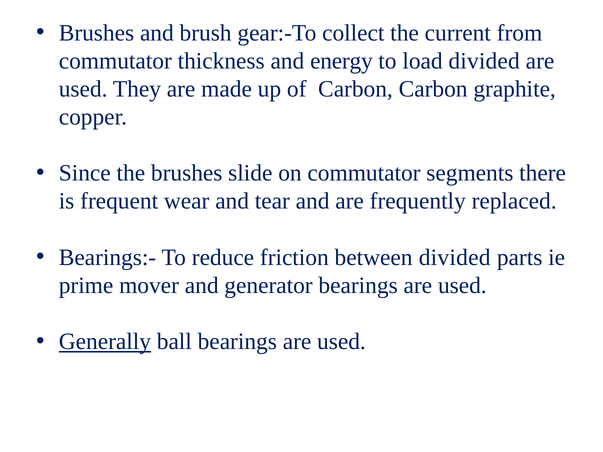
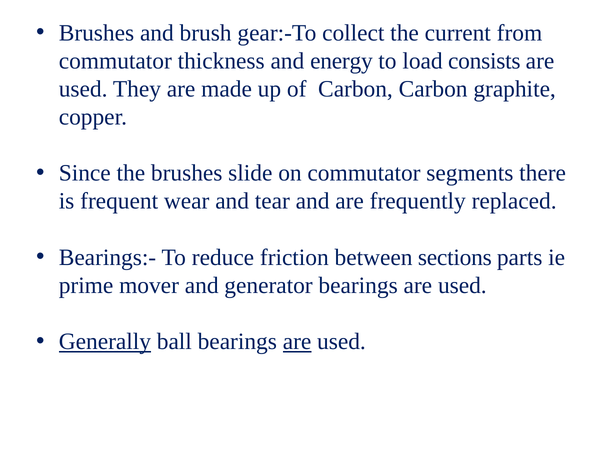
load divided: divided -> consists (484, 61)
between divided: divided -> sections (455, 257)
are underline: none -> present (297, 342)
